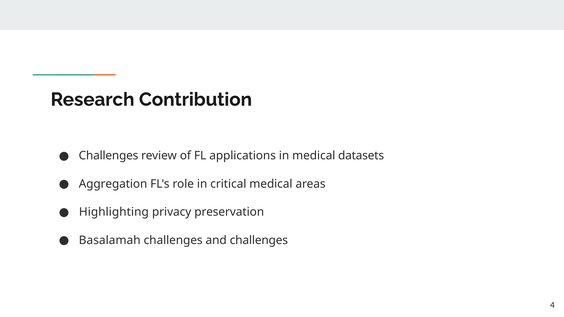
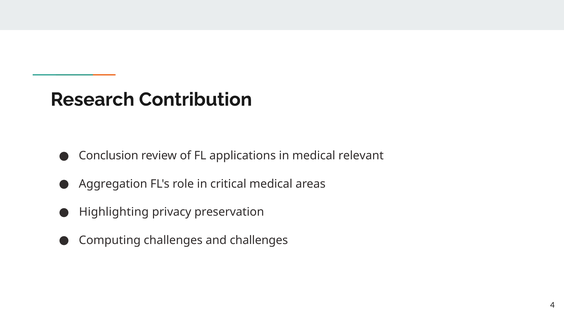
Challenges: Challenges -> Conclusion (109, 156)
datasets: datasets -> relevant (361, 156)
Basalamah: Basalamah -> Computing (110, 240)
